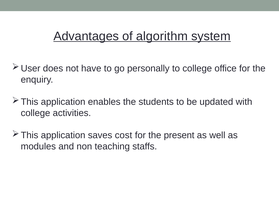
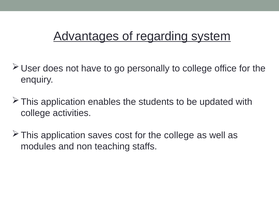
algorithm: algorithm -> regarding (162, 36)
the present: present -> college (179, 135)
